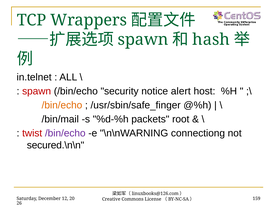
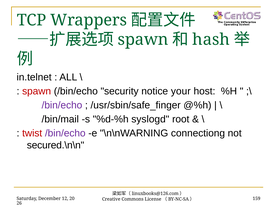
alert: alert -> your (181, 91)
/bin/echo colour: orange -> purple (62, 105)
packets: packets -> syslogd (150, 119)
